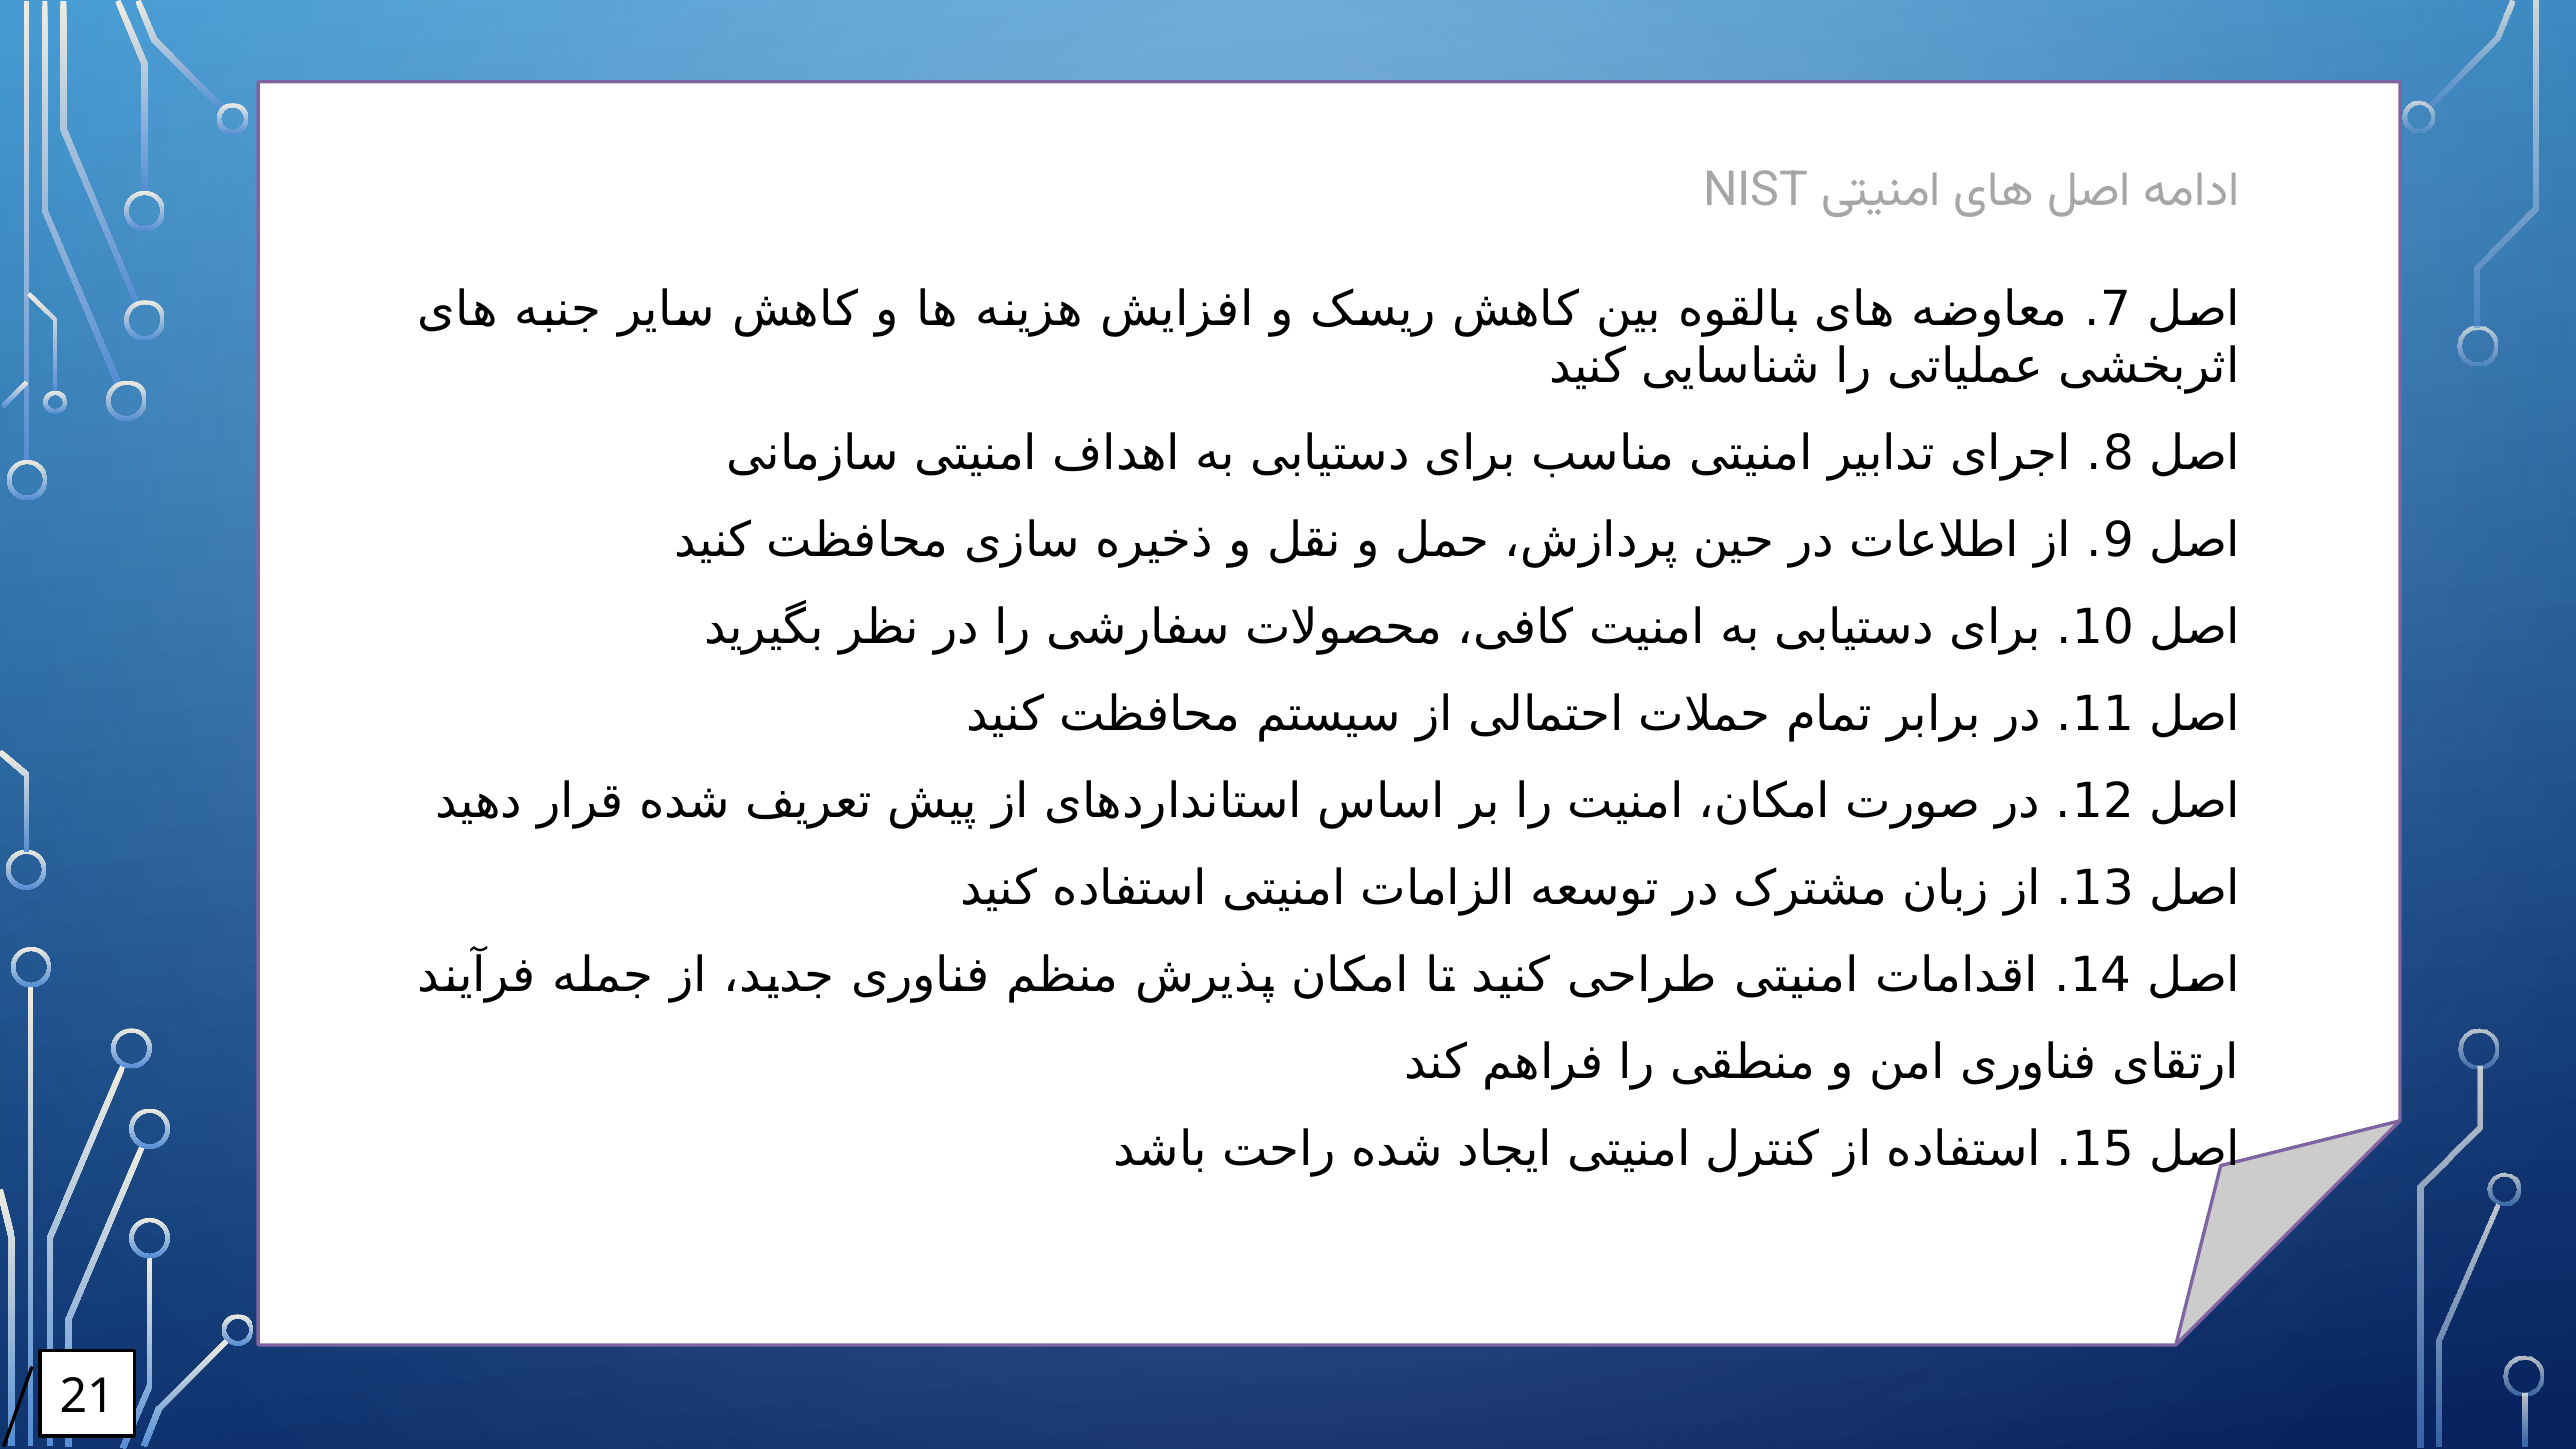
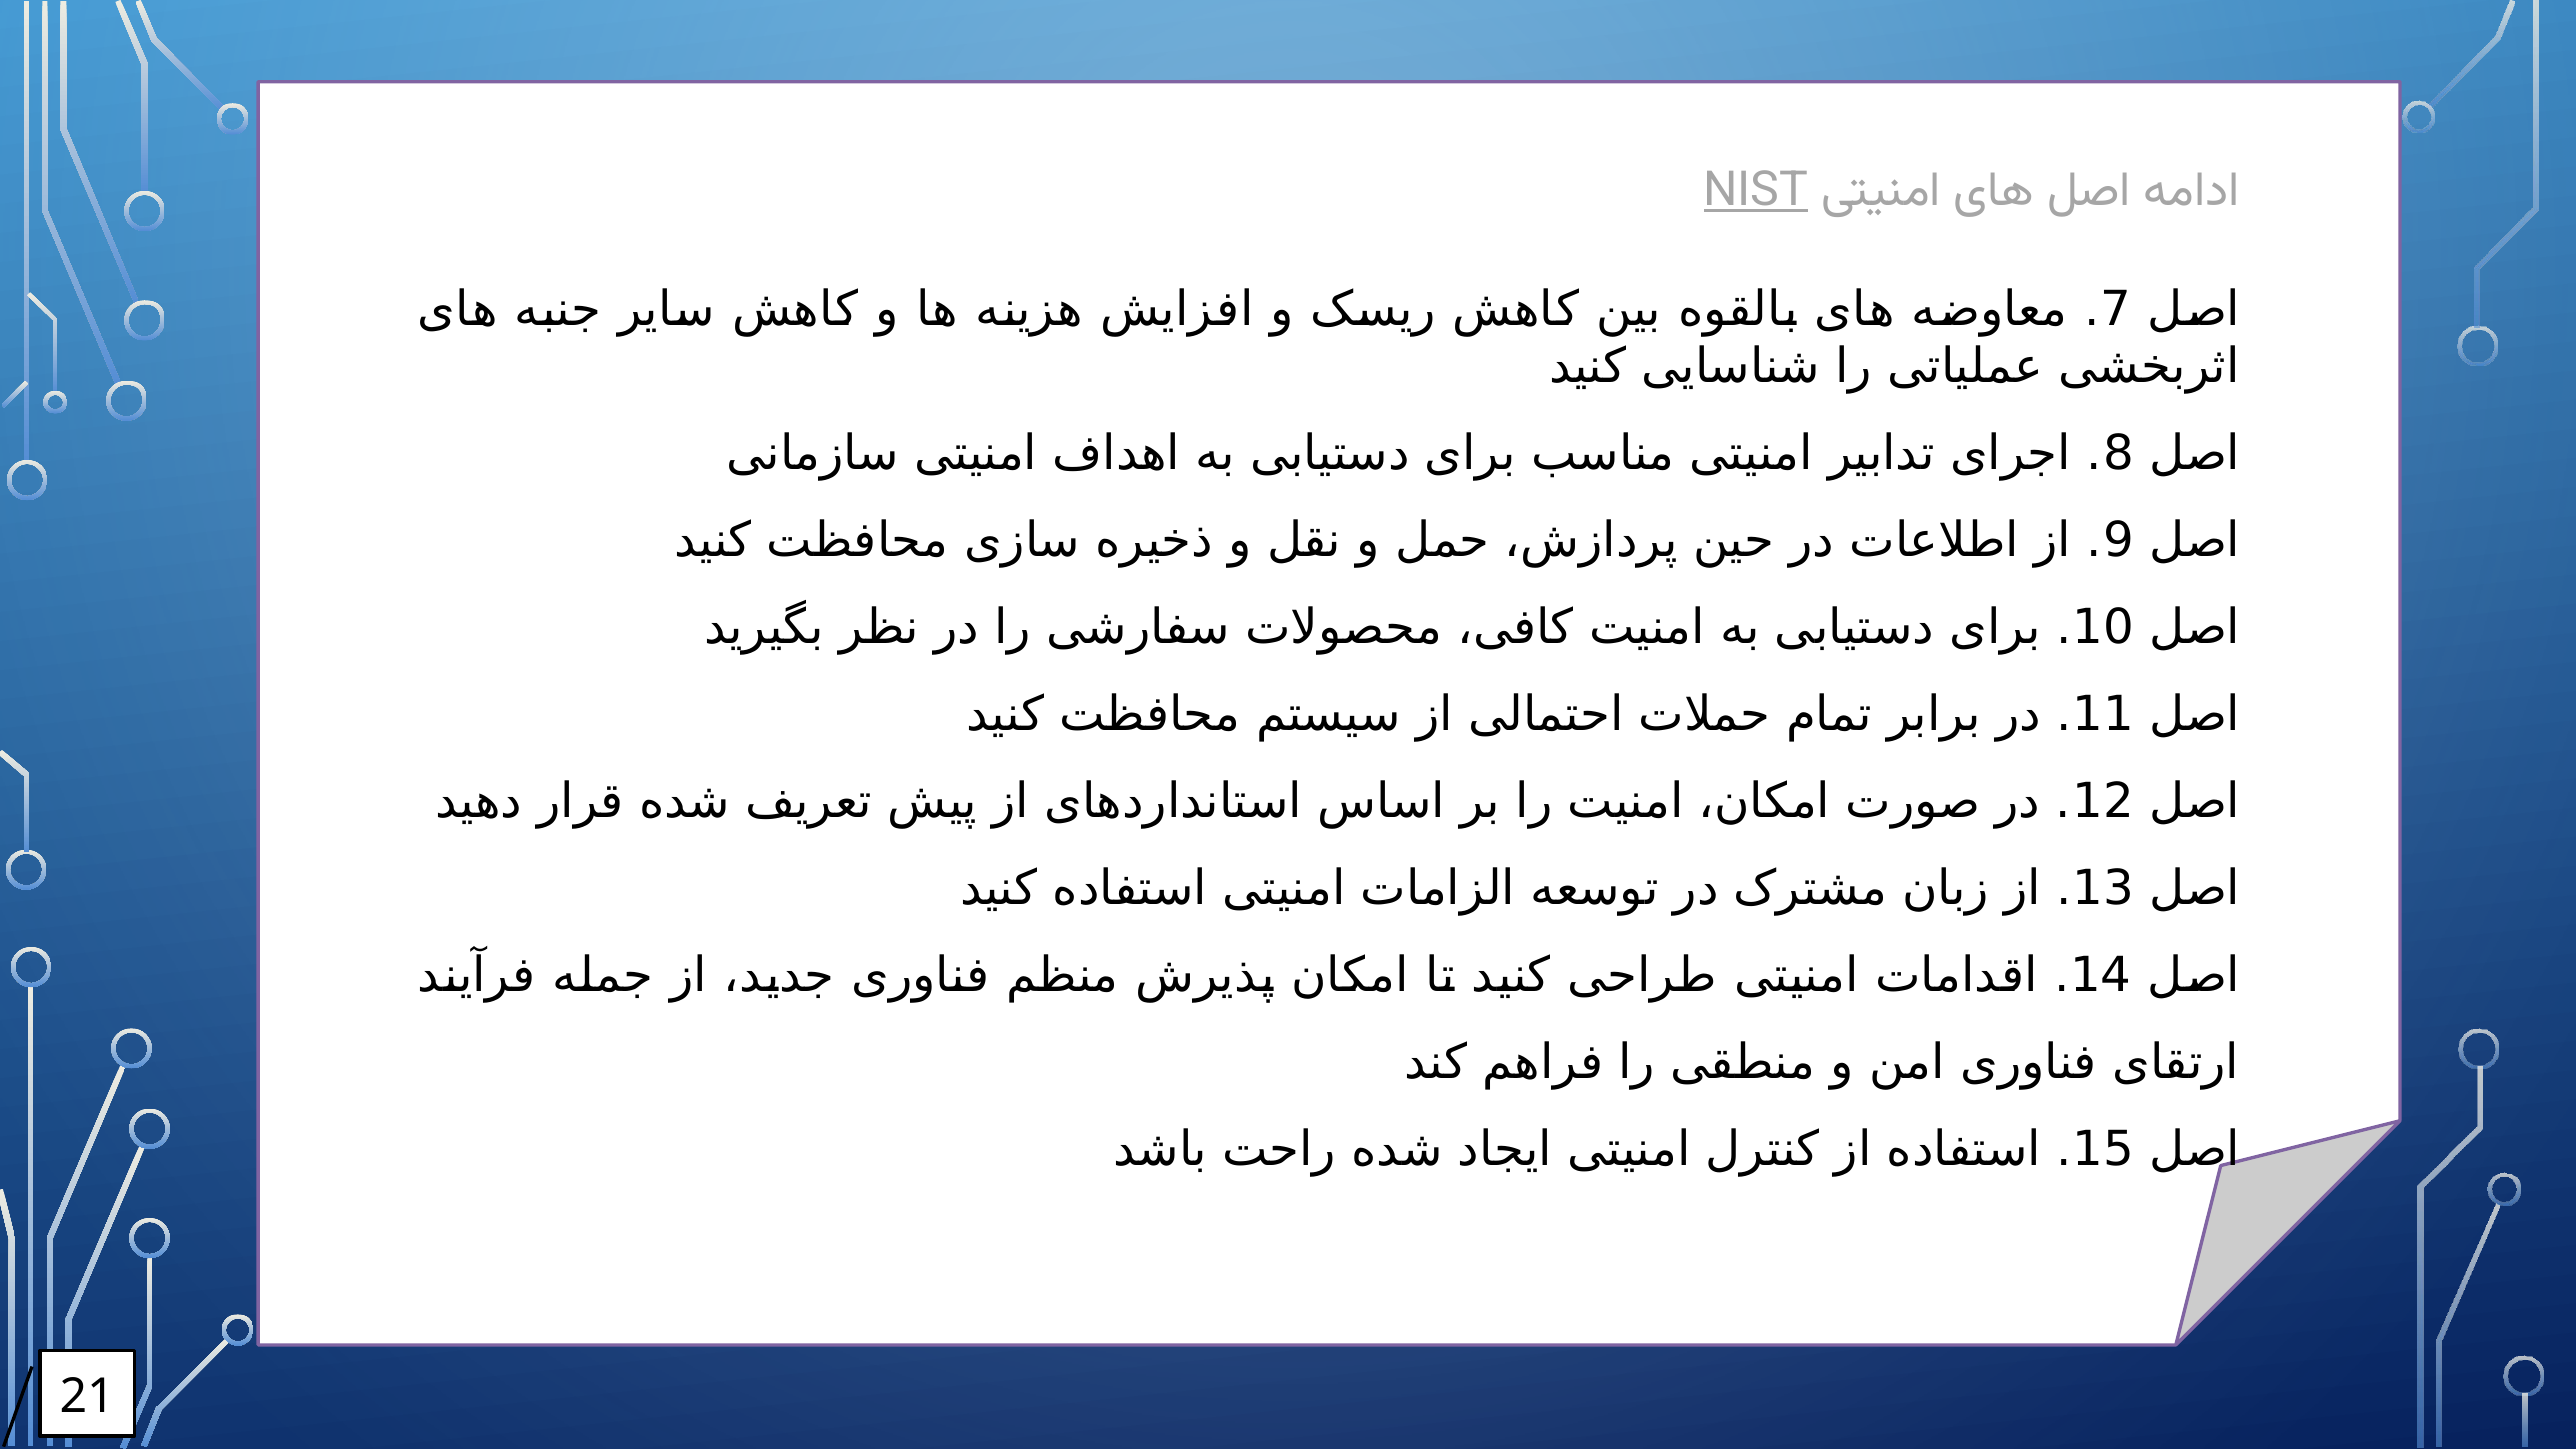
NIST underline: none -> present (1756, 190)
